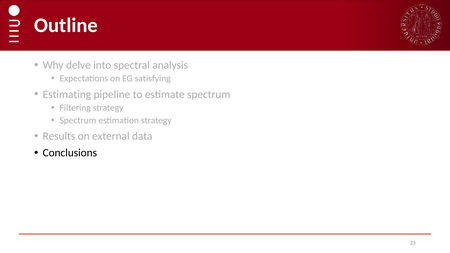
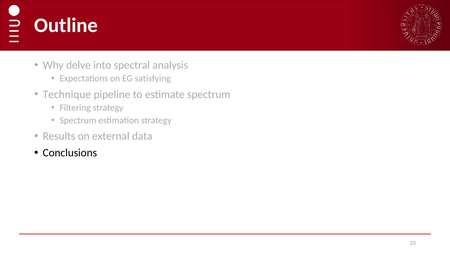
Estimating: Estimating -> Technique (67, 94)
